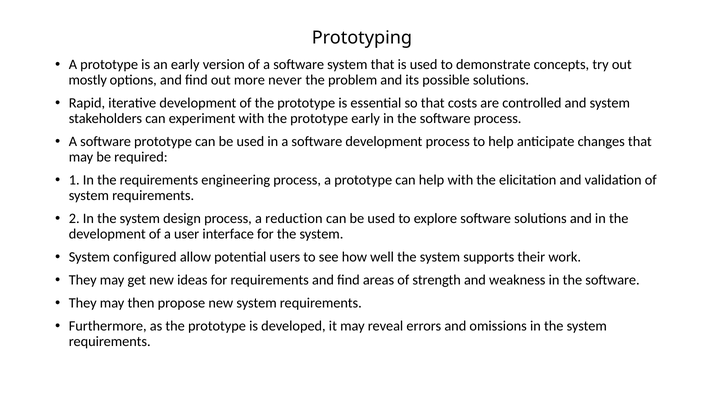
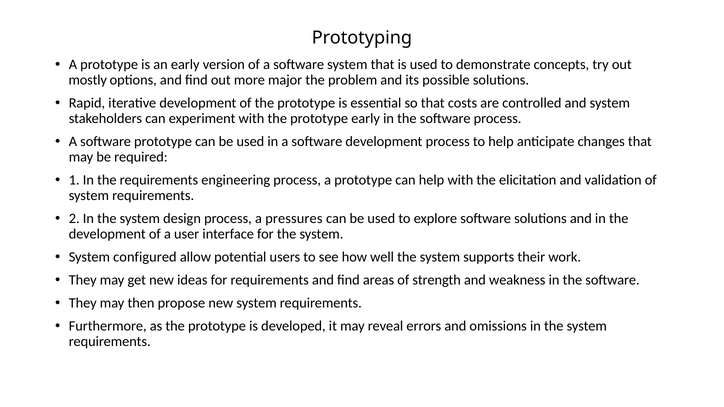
never: never -> major (285, 80)
reduction: reduction -> pressures (294, 219)
